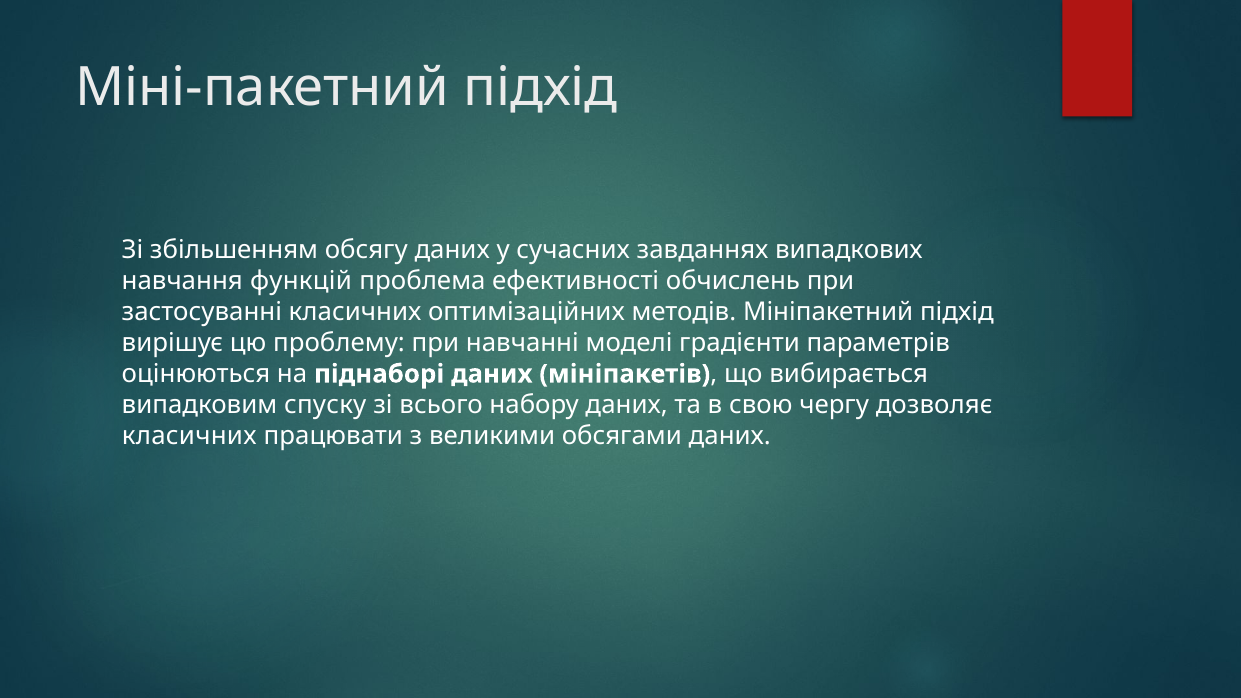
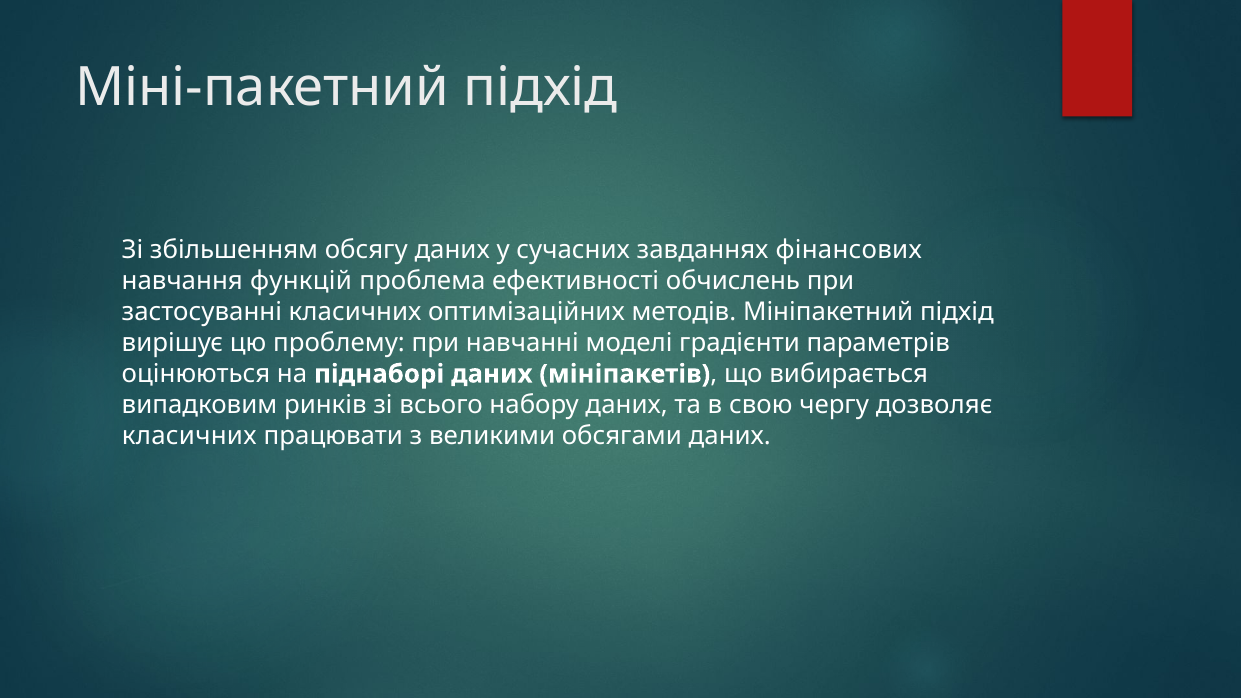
випадкових: випадкових -> фінансових (849, 250)
спуску: спуску -> ринків (325, 405)
